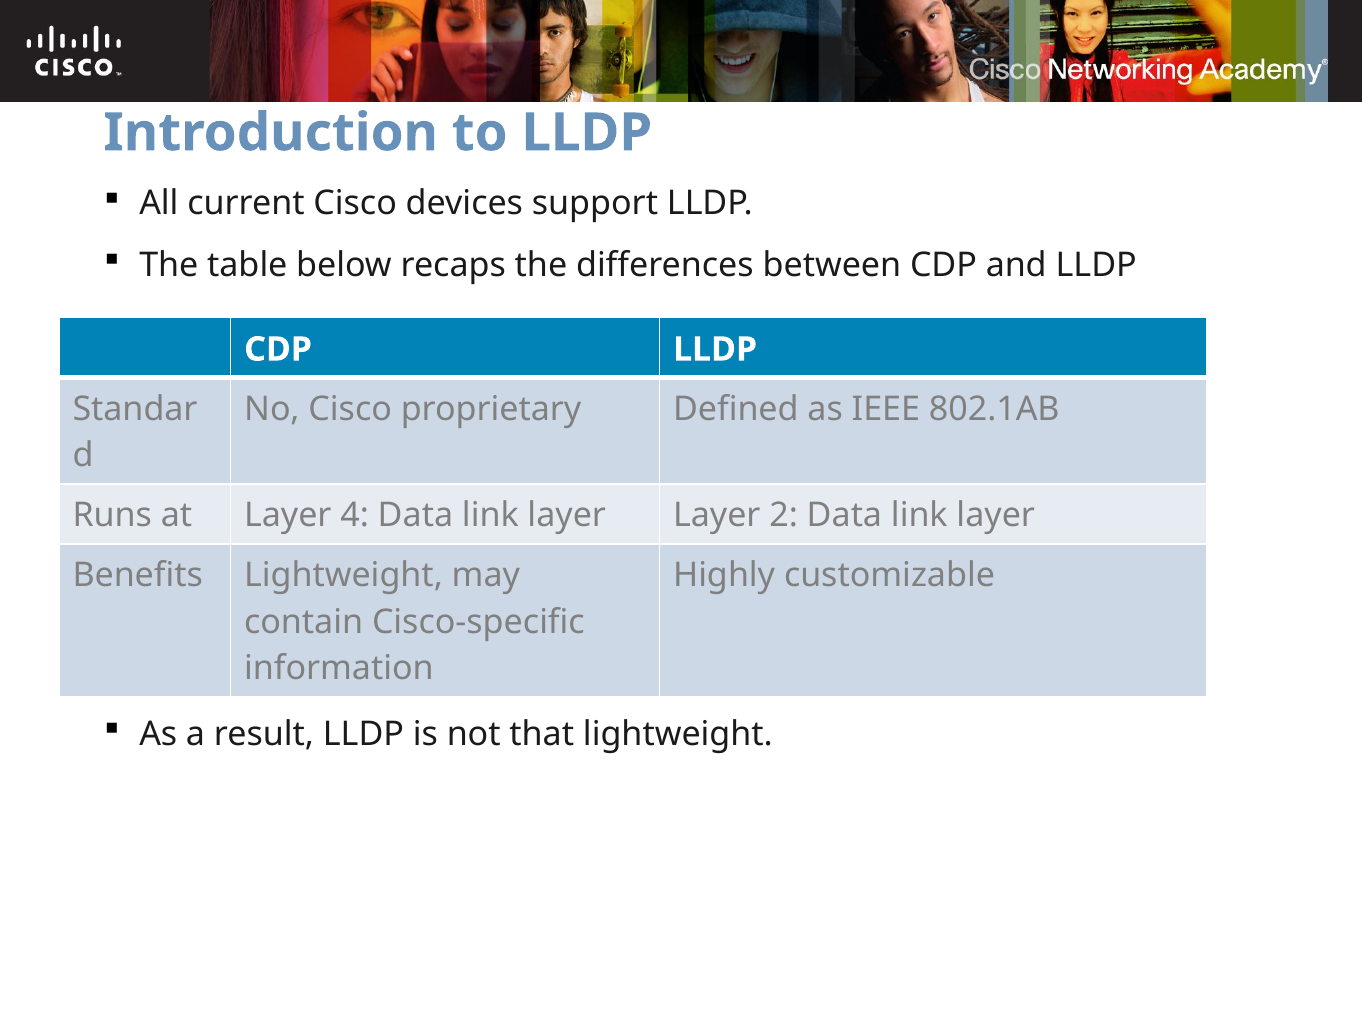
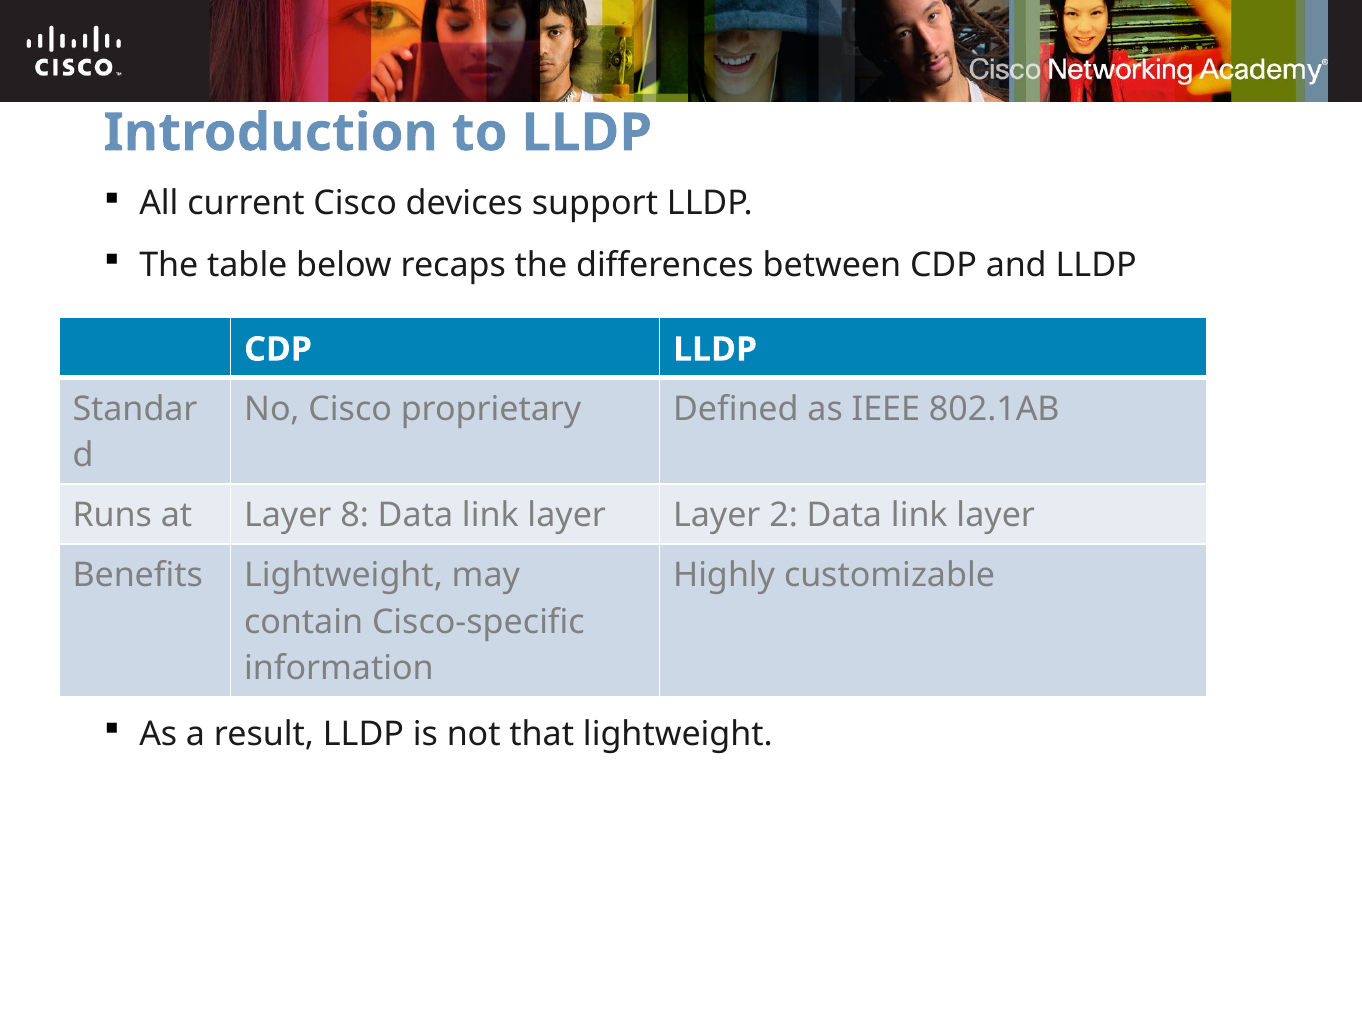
4: 4 -> 8 (355, 516)
